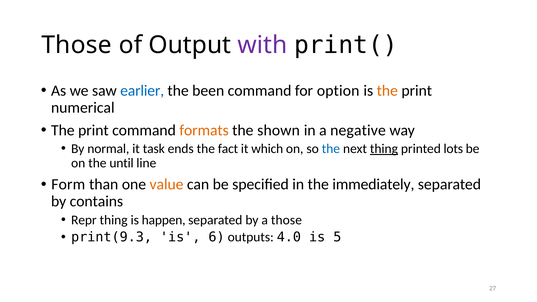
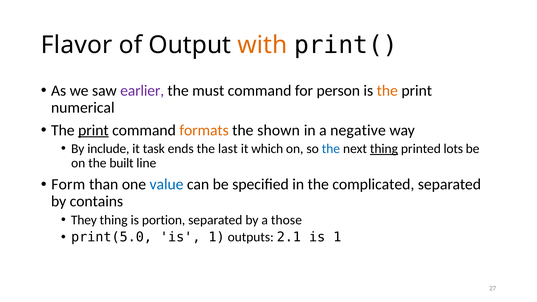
Those: Those -> Flavor (77, 45)
with colour: purple -> orange (262, 45)
earlier colour: blue -> purple (142, 91)
been: been -> must (208, 91)
option: option -> person (338, 91)
print underline: none -> present (93, 130)
normal: normal -> include (108, 149)
fact: fact -> last (228, 149)
until: until -> built (122, 163)
value colour: orange -> blue (167, 185)
immediately: immediately -> complicated (373, 185)
Repr: Repr -> They (84, 220)
happen: happen -> portion (164, 220)
print(9.3: print(9.3 -> print(5.0 (112, 237)
6: 6 -> 1 (217, 237)
4.0: 4.0 -> 2.1 (289, 237)
5: 5 -> 1 (337, 237)
